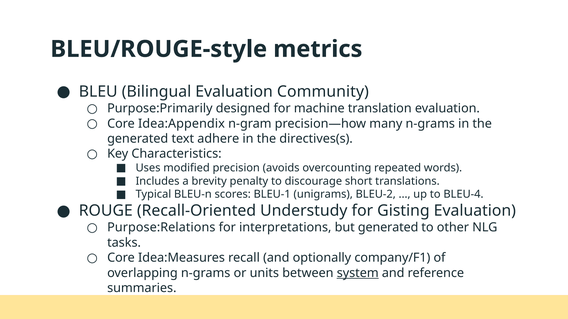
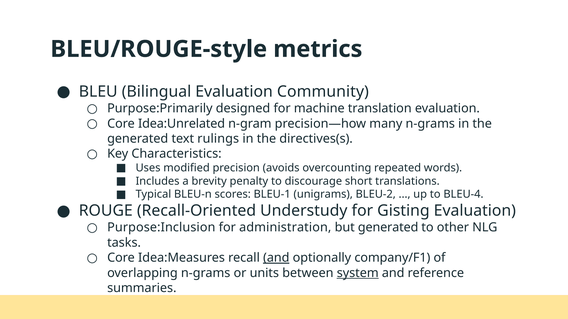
Idea:Appendix: Idea:Appendix -> Idea:Unrelated (182, 124)
adhere: adhere -> rulings (218, 139)
Purpose:Relations: Purpose:Relations -> Purpose:Inclusion (161, 228)
interpretations: interpretations -> administration (285, 228)
and underline: none -> present (276, 258)
